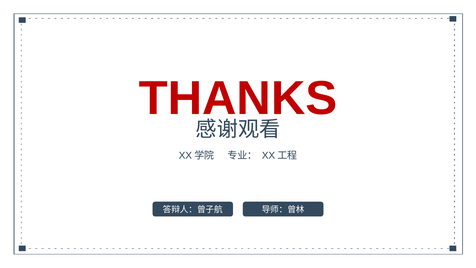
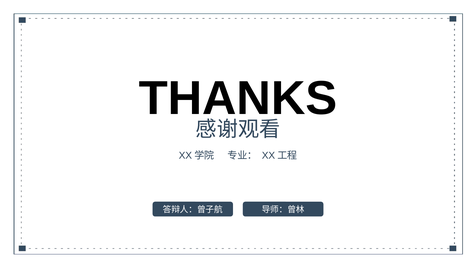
THANKS colour: red -> black (238, 98)
